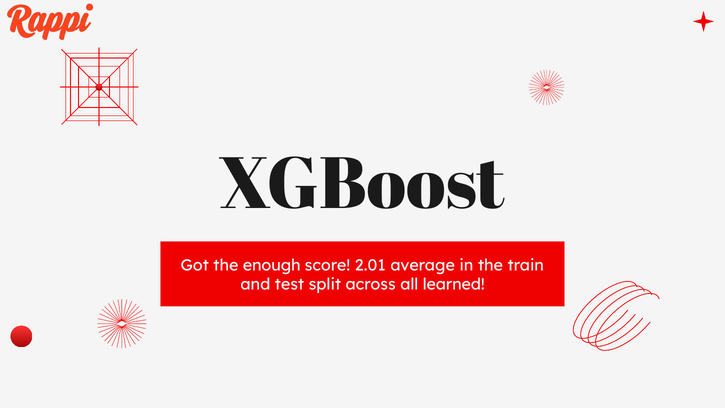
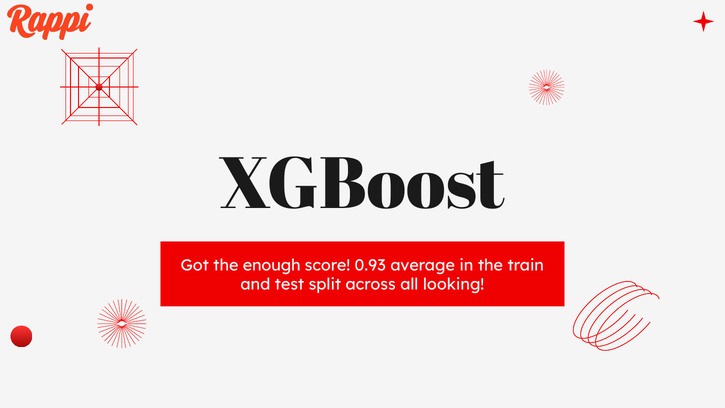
2.01: 2.01 -> 0.93 (370, 265)
learned: learned -> looking (454, 285)
